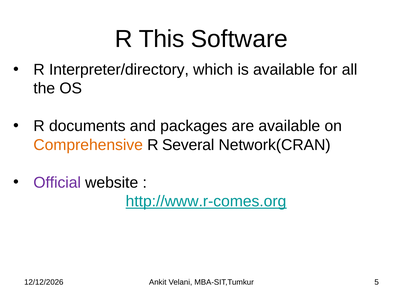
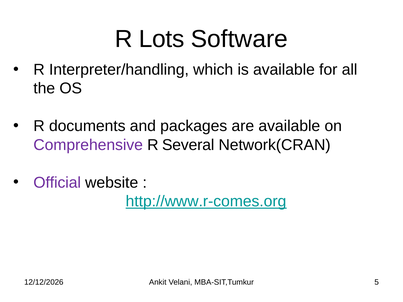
This: This -> Lots (162, 39)
Interpreter/directory: Interpreter/directory -> Interpreter/handling (119, 70)
Comprehensive colour: orange -> purple (88, 145)
